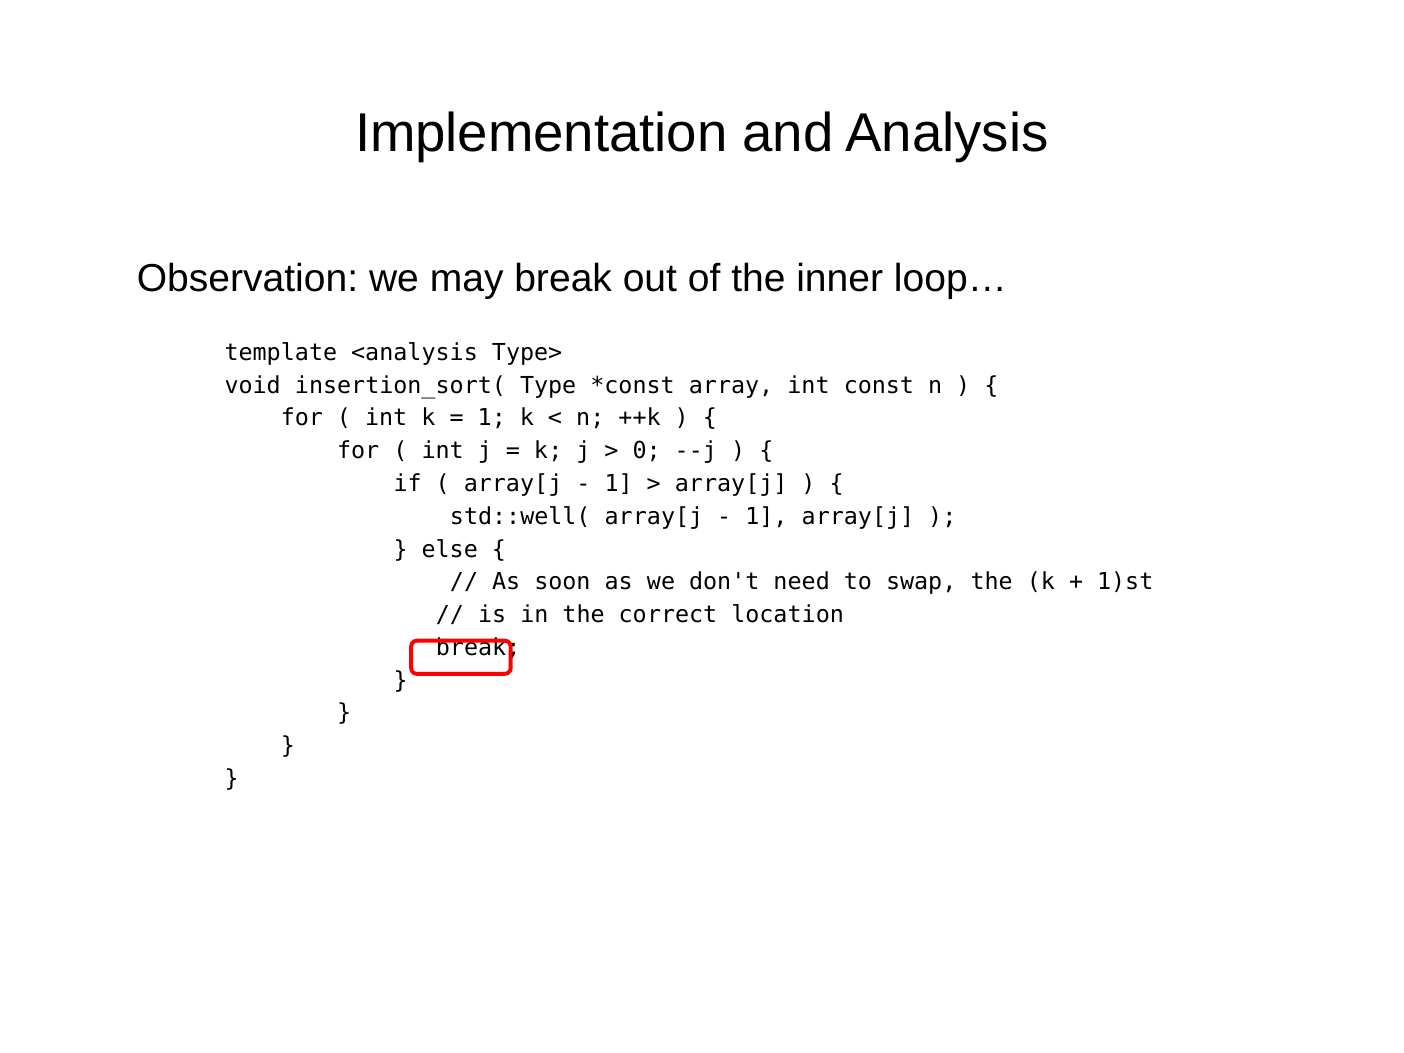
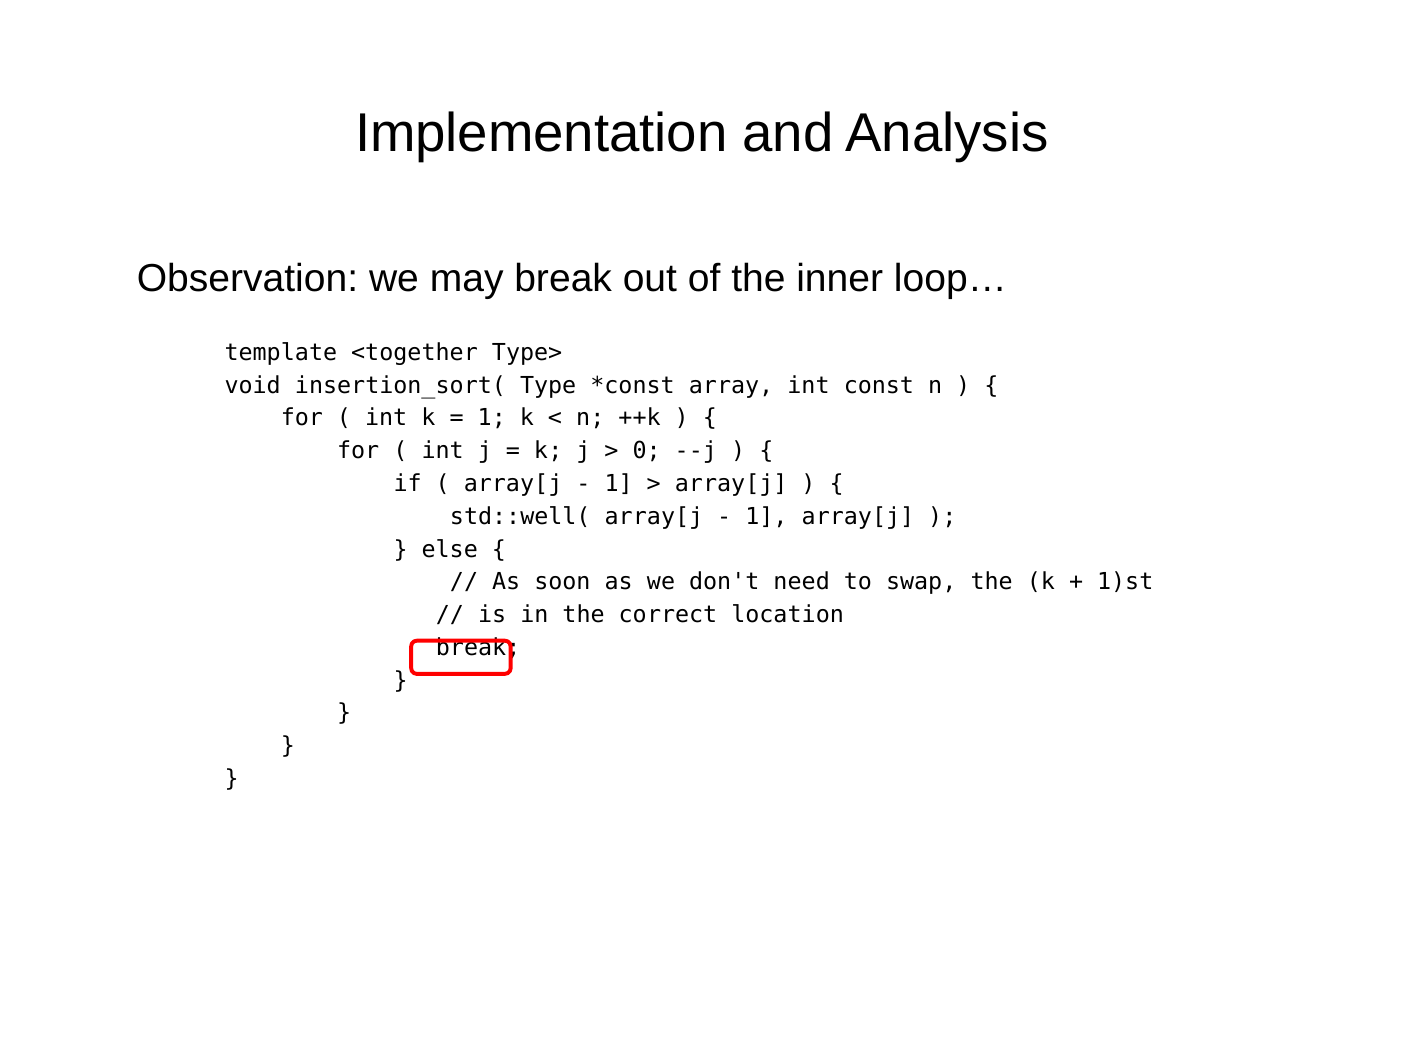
<analysis: <analysis -> <together (414, 353)
